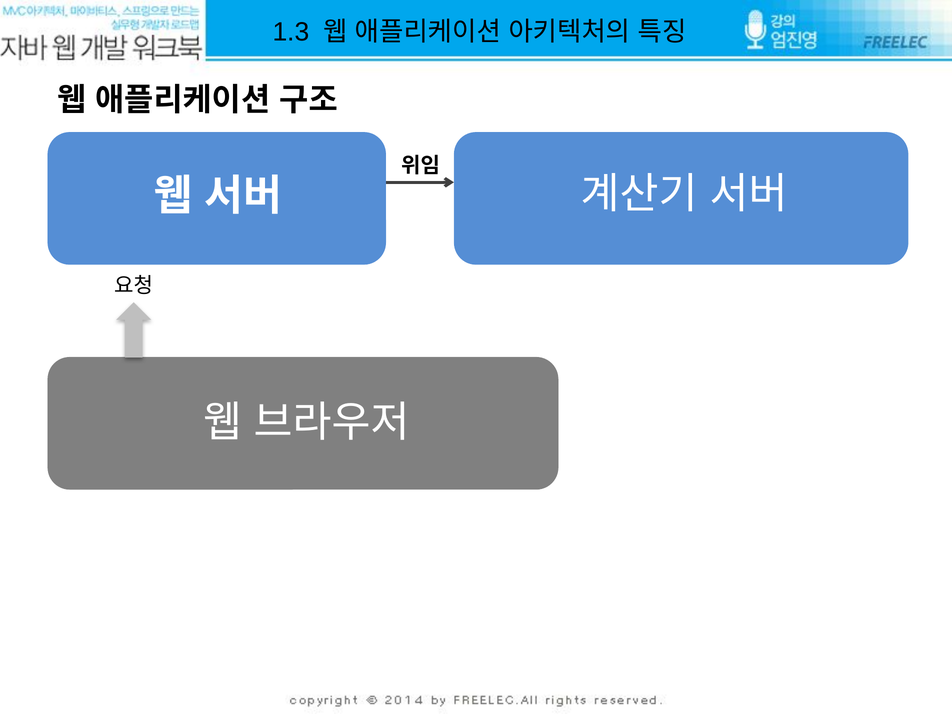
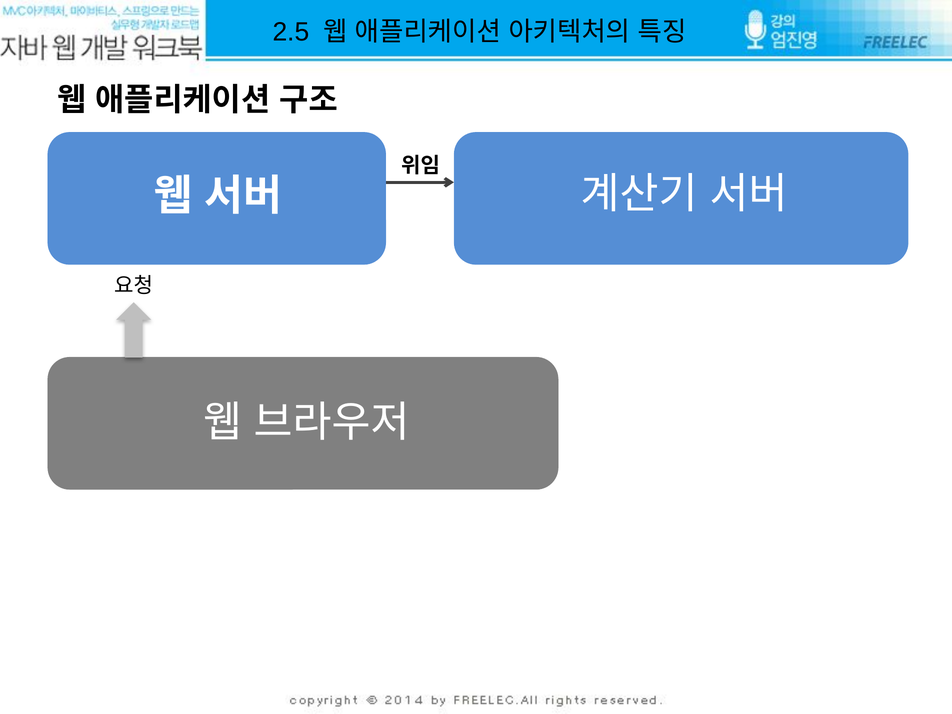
1.3: 1.3 -> 2.5 (291, 32)
